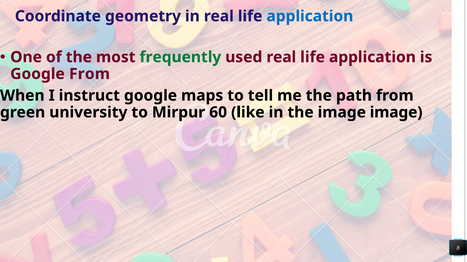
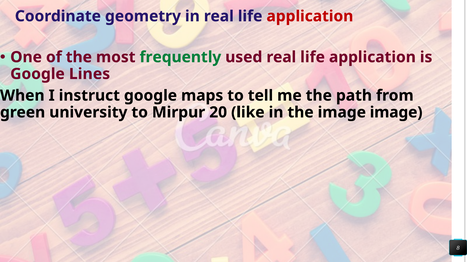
application colour: blue -> red (310, 16)
Google From: From -> Lines (90, 74)
60: 60 -> 20 (218, 113)
